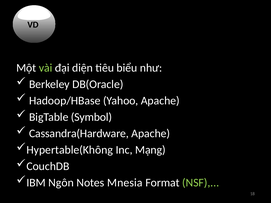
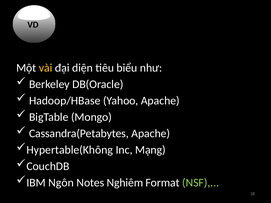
vài colour: light green -> yellow (46, 68)
Symbol: Symbol -> Mongo (91, 117)
Cassandra(Hardware: Cassandra(Hardware -> Cassandra(Petabytes (79, 134)
Mnesia: Mnesia -> Nghiêm (125, 183)
